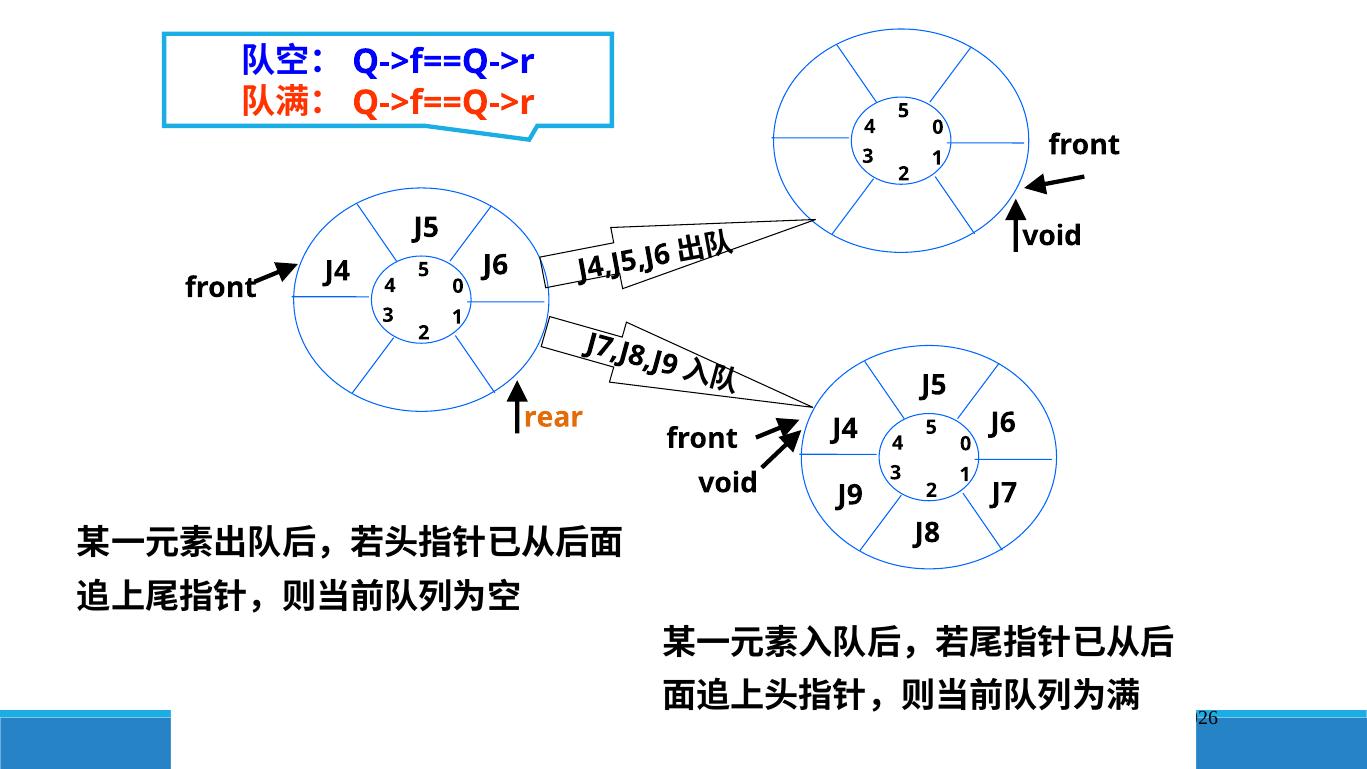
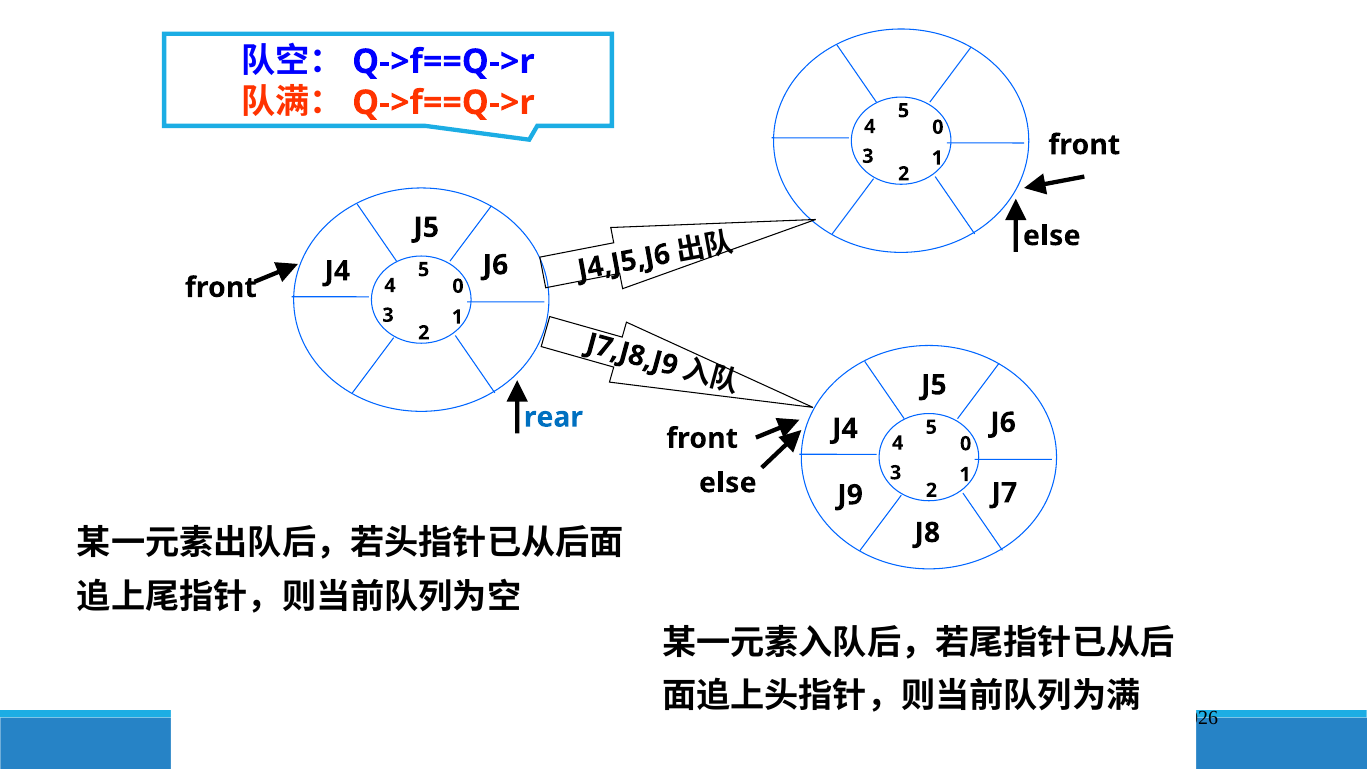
void: void -> else (1052, 236)
rear colour: orange -> blue (553, 417)
void: void -> else (728, 483)
